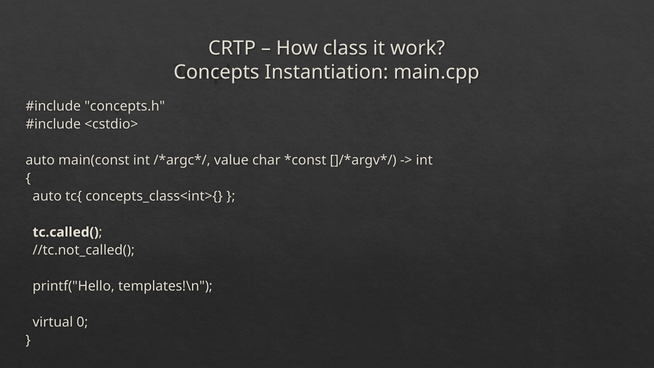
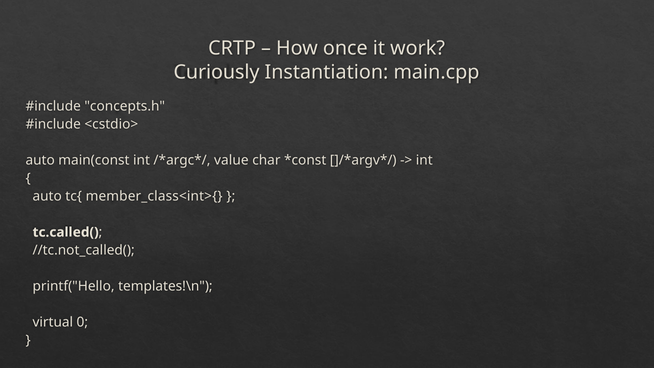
class: class -> once (345, 48)
Concepts: Concepts -> Curiously (217, 72)
concepts_class<int>{: concepts_class<int>{ -> member_class<int>{ (154, 196)
